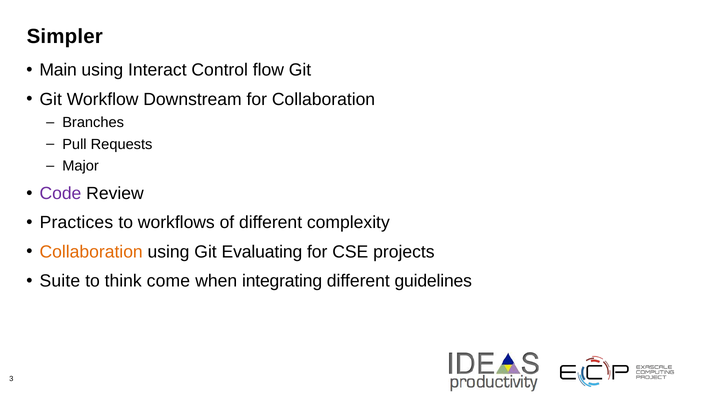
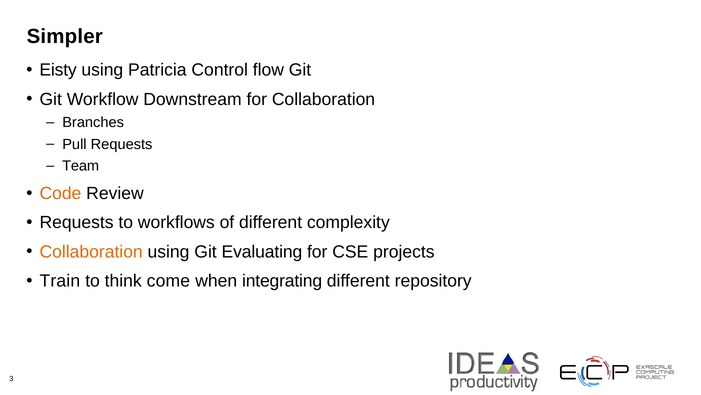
Main: Main -> Eisty (58, 70)
Interact: Interact -> Patricia (157, 70)
Major: Major -> Team (81, 166)
Code colour: purple -> orange (60, 193)
Practices: Practices -> Requests (77, 222)
Suite: Suite -> Train (60, 281)
guidelines: guidelines -> repository (433, 281)
